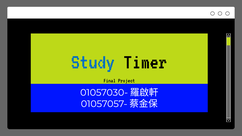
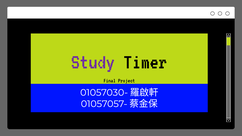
Study colour: blue -> purple (93, 61)
